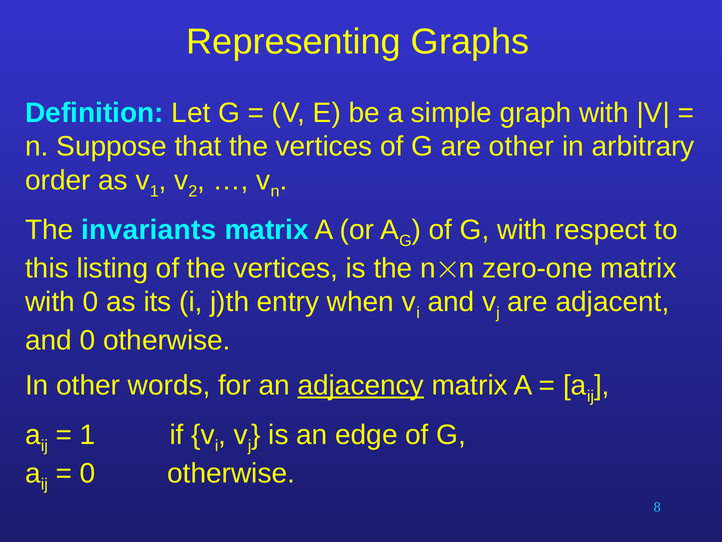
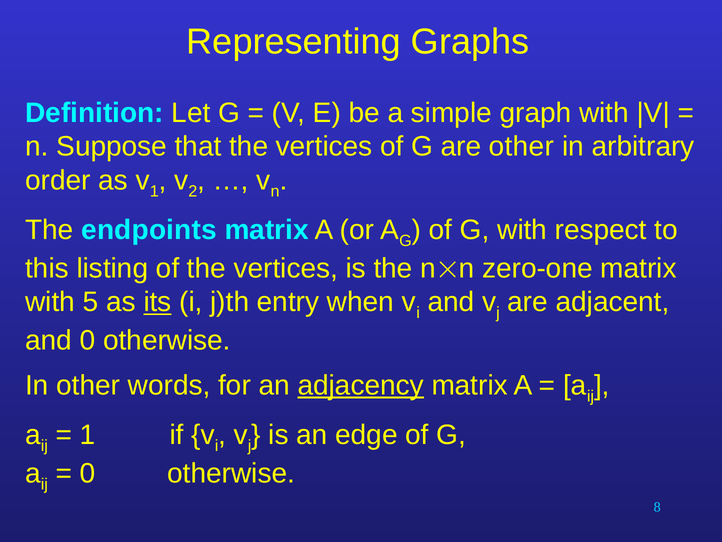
invariants: invariants -> endpoints (149, 230)
with 0: 0 -> 5 (91, 302)
its underline: none -> present (158, 302)
